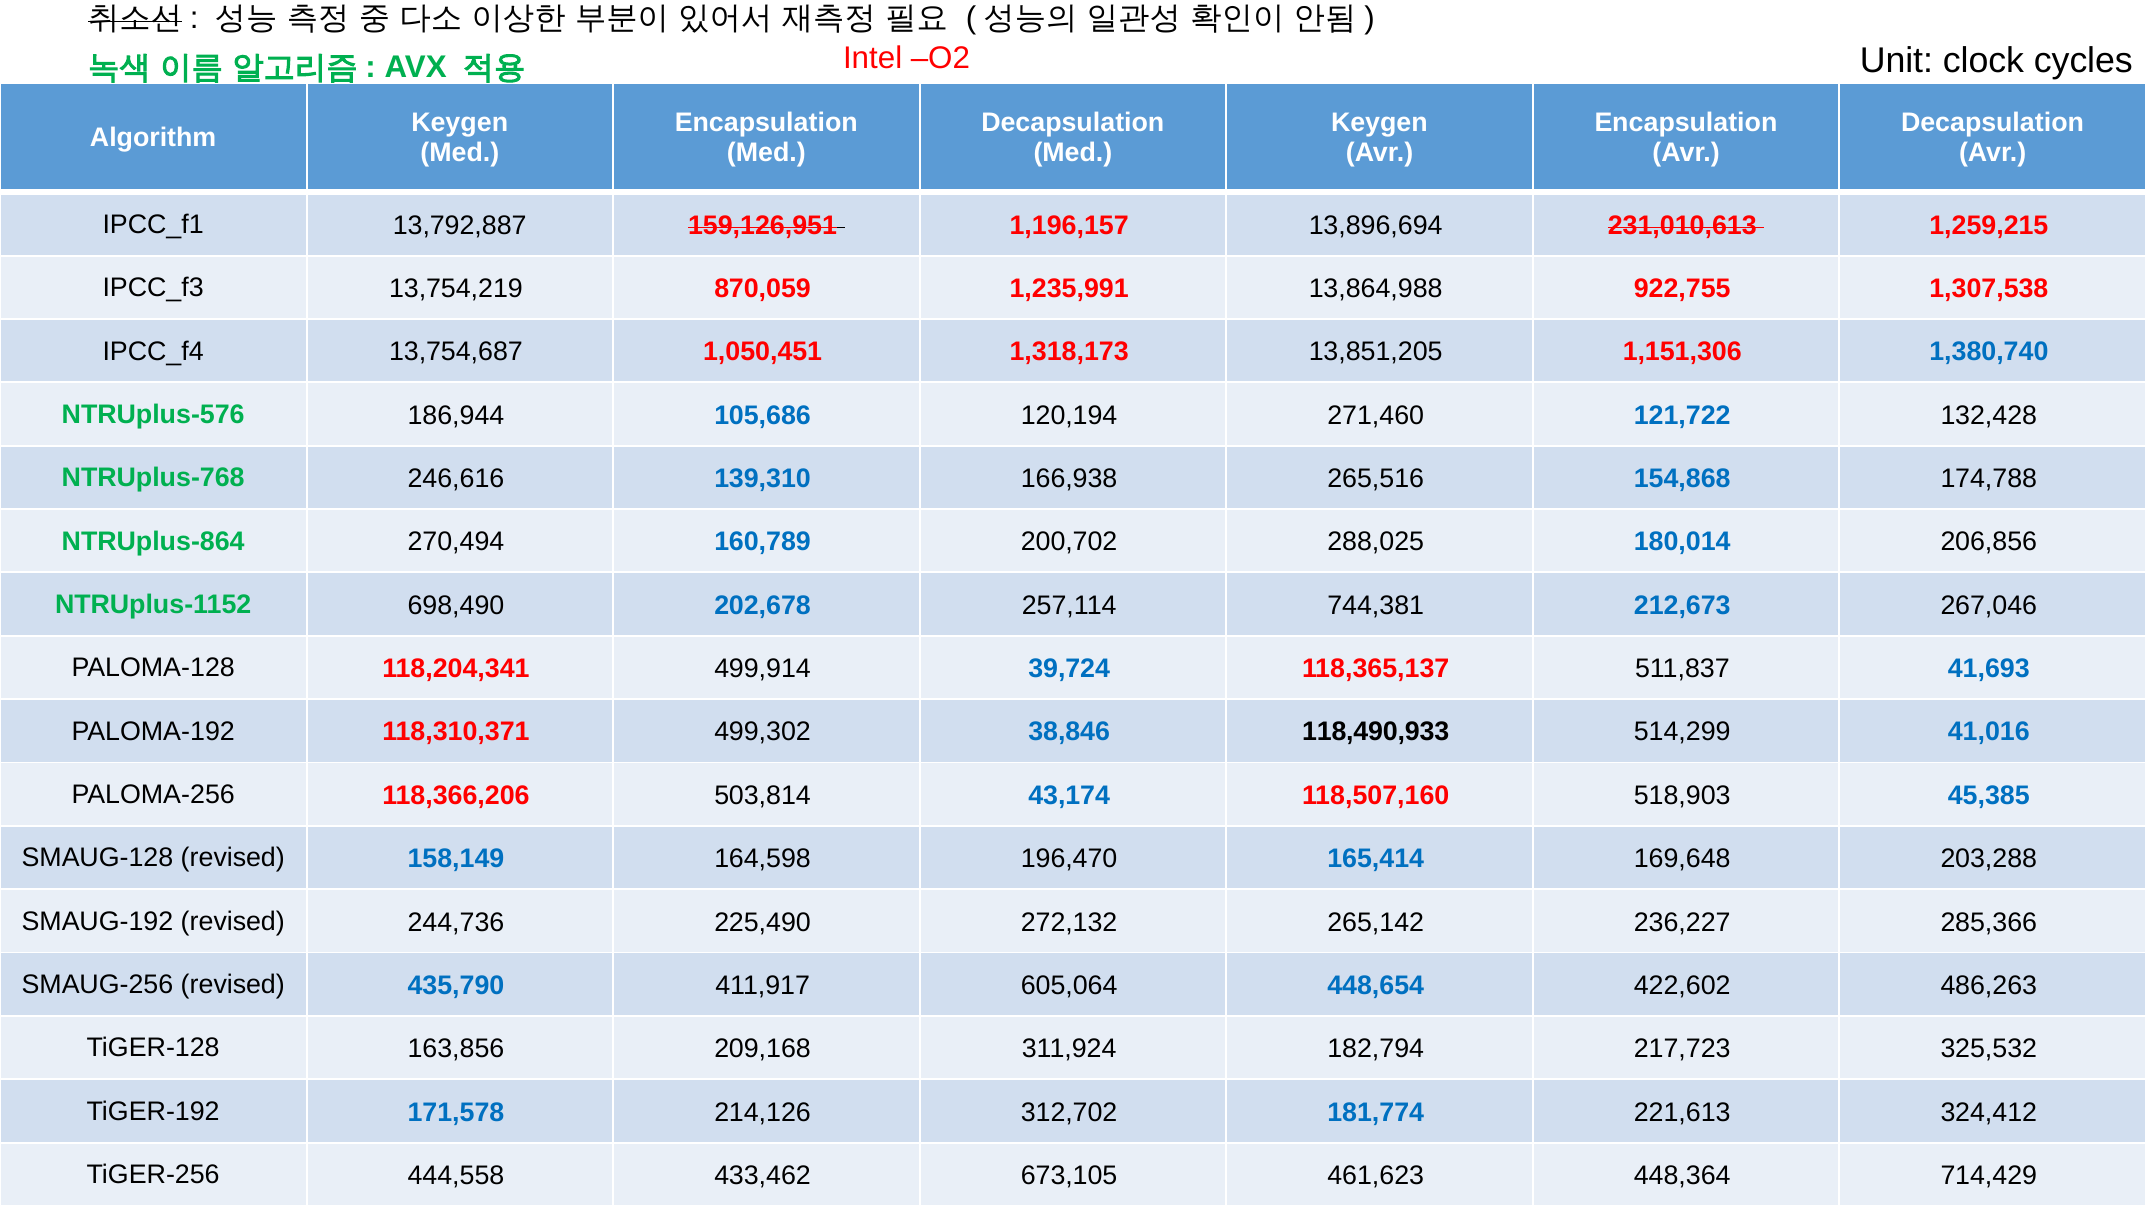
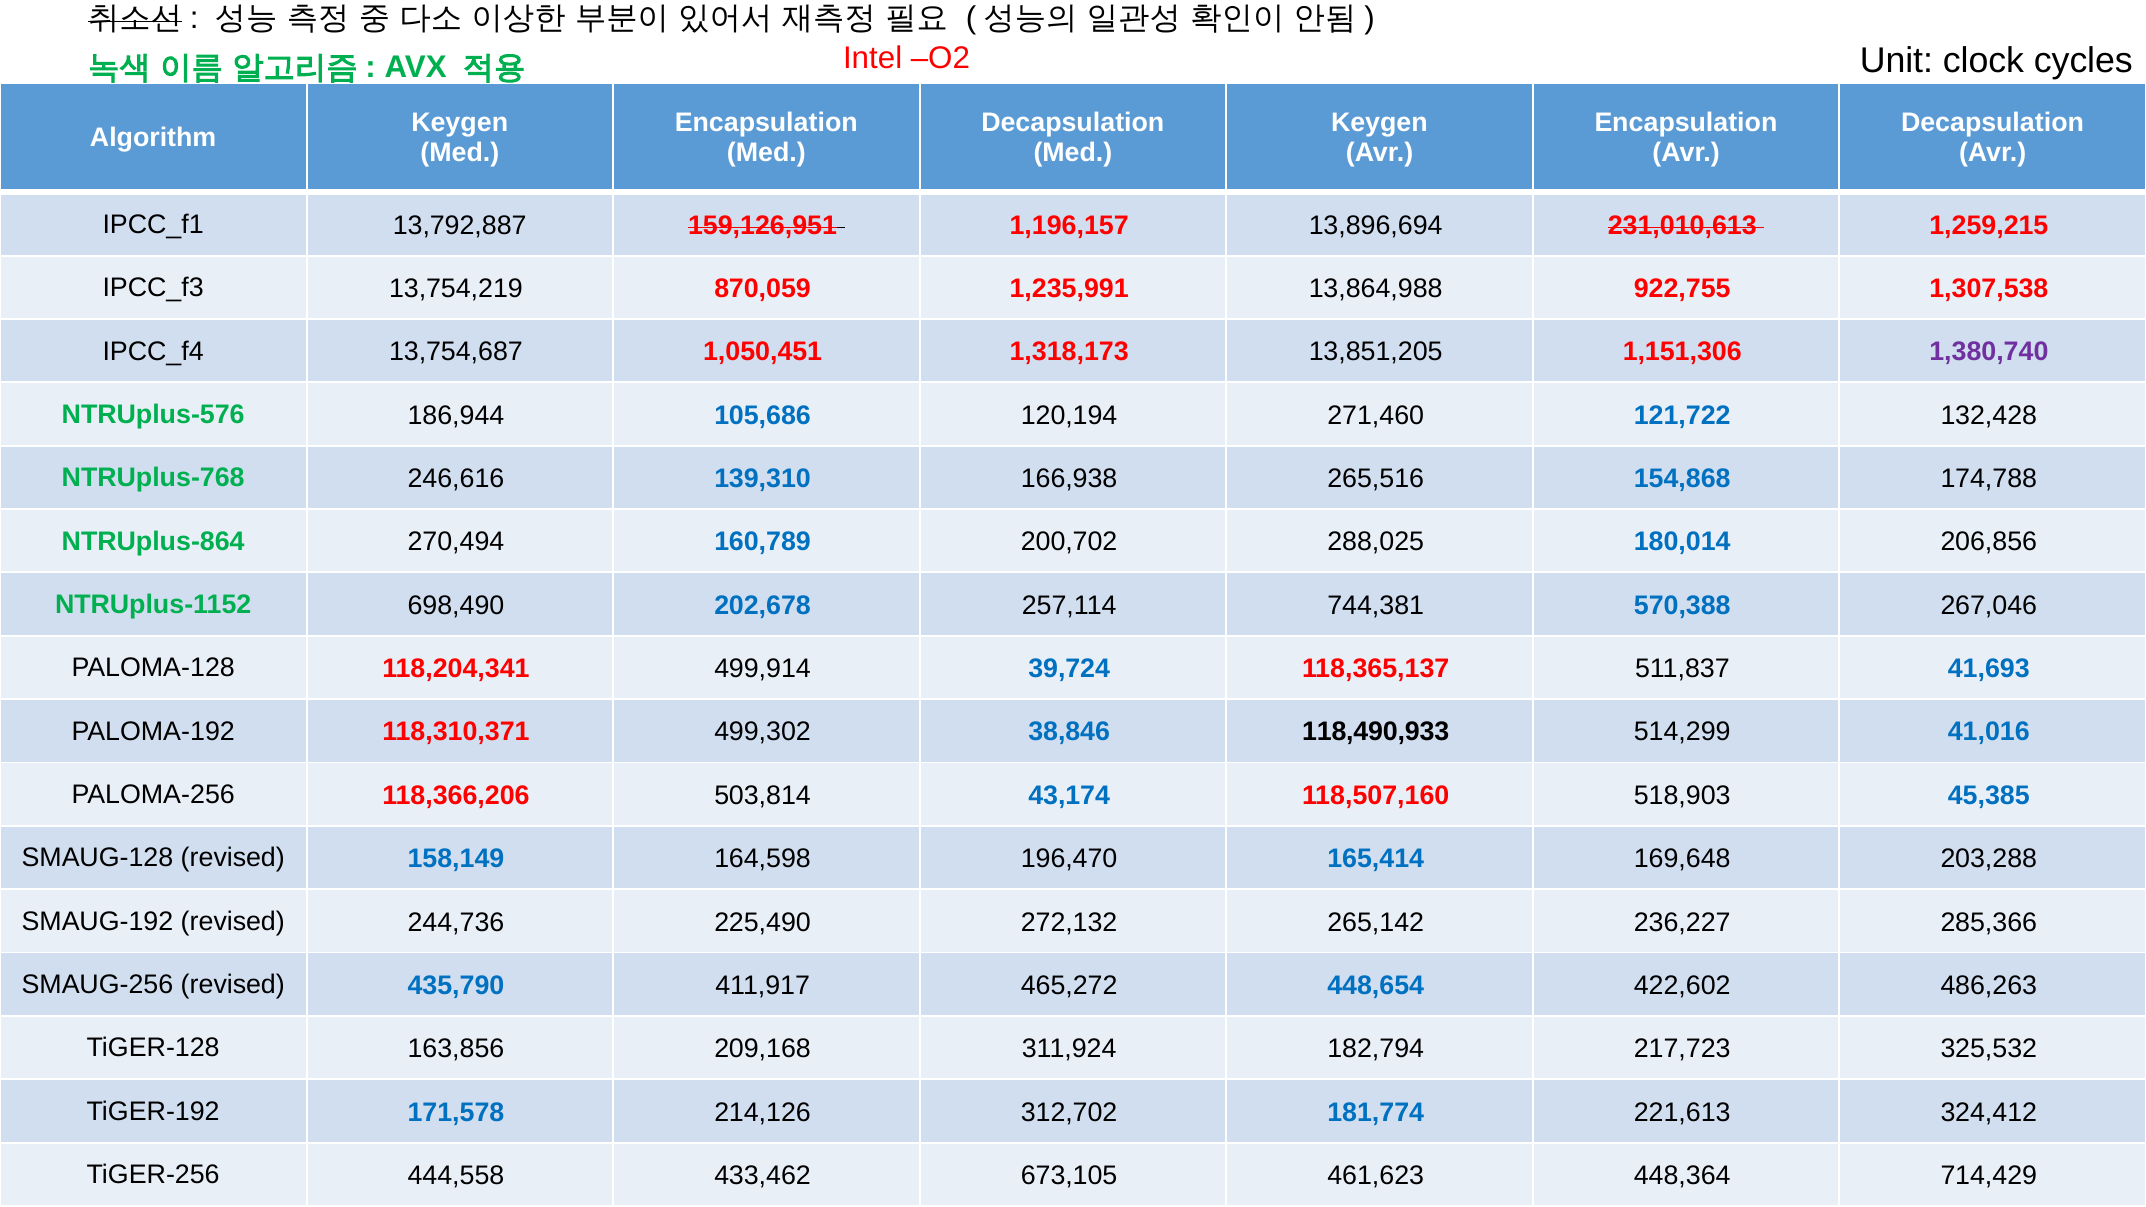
1,380,740 colour: blue -> purple (1989, 352)
212,673: 212,673 -> 570,388 (1682, 605)
605,064: 605,064 -> 465,272 (1069, 986)
